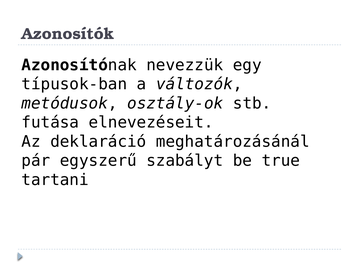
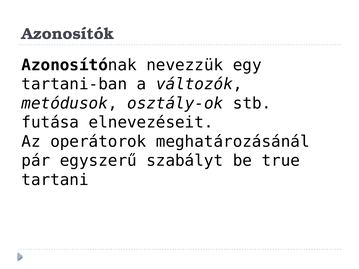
típusok-ban: típusok-ban -> tartani-ban (74, 84)
deklaráció: deklaráció -> operátorok (98, 142)
